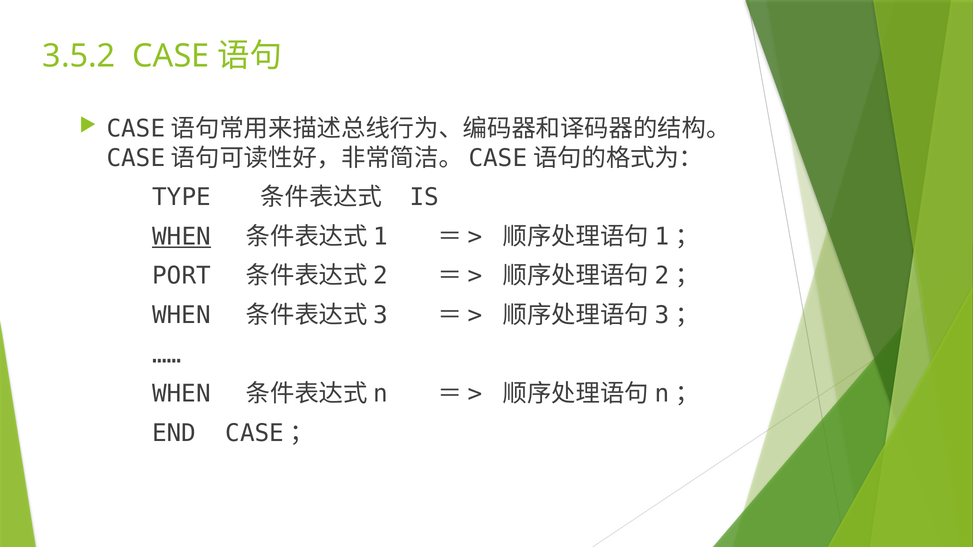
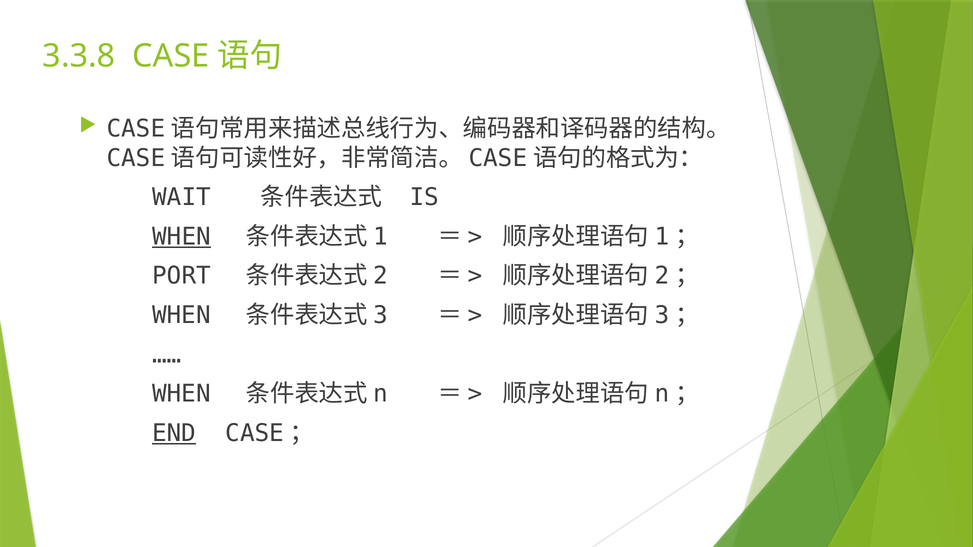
3.5.2: 3.5.2 -> 3.3.8 (79, 56)
TYPE: TYPE -> WAIT (182, 197)
END underline: none -> present (174, 433)
